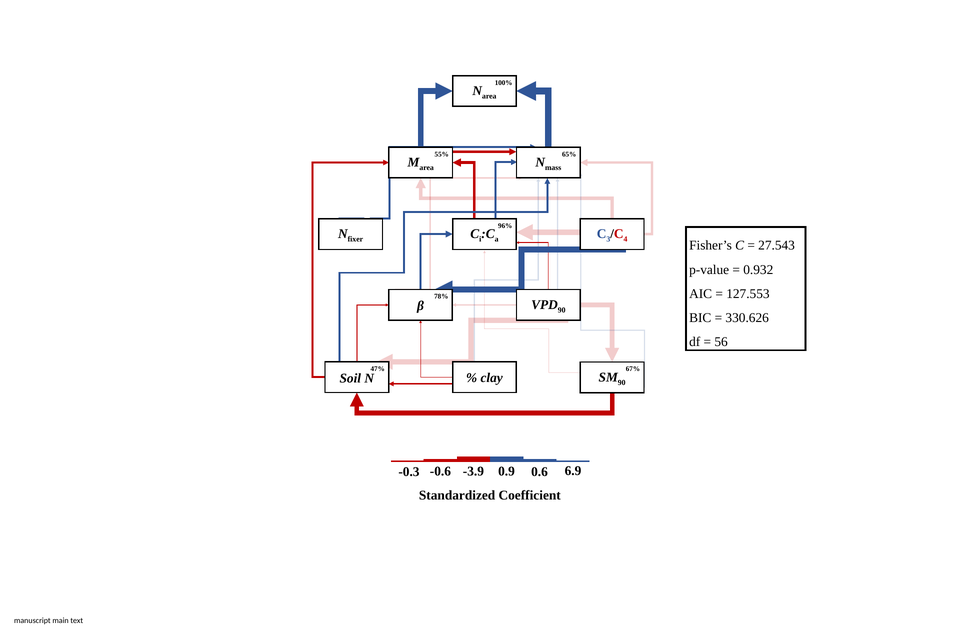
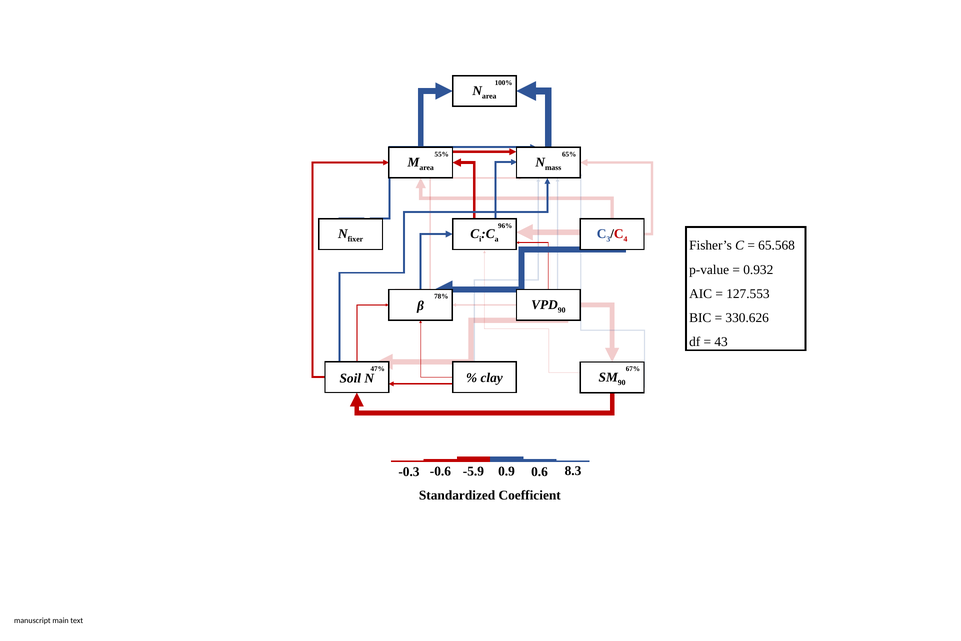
27.543: 27.543 -> 65.568 (777, 245)
56: 56 -> 43 (721, 342)
-3.9: -3.9 -> -5.9 (473, 471)
6.9: 6.9 -> 8.3 (573, 471)
